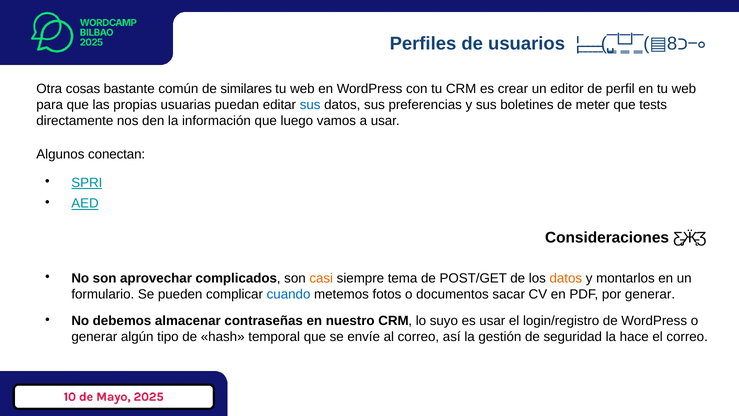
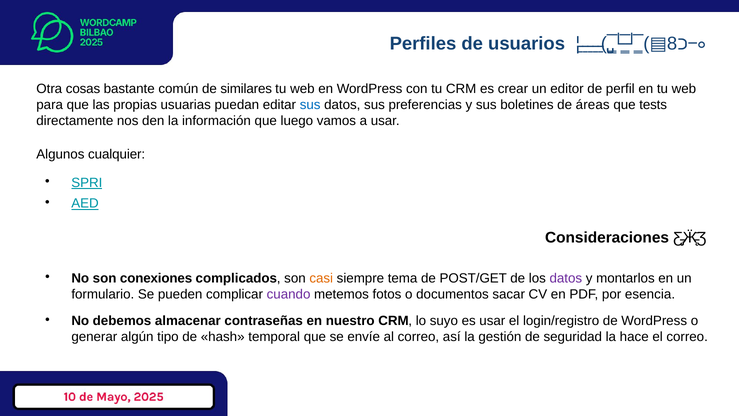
meter: meter -> áreas (593, 105)
conectan: conectan -> cualquier (117, 154)
aprovechar: aprovechar -> conexiones (156, 278)
datos colour: orange -> purple (566, 278)
cuando colour: blue -> purple (289, 294)
por generar: generar -> esencia (650, 294)
